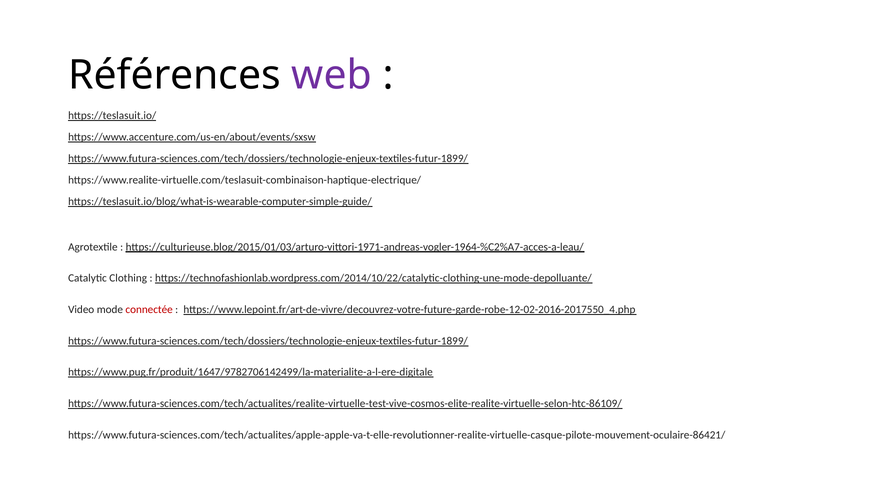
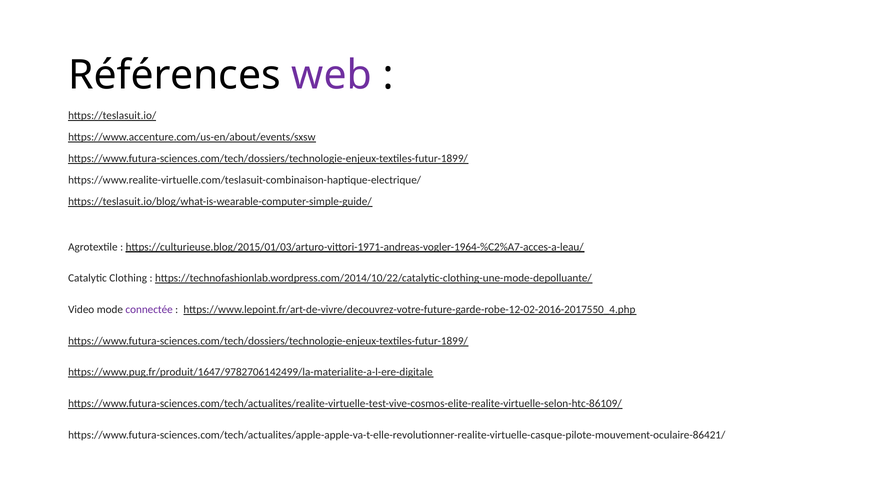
connectée colour: red -> purple (149, 309)
